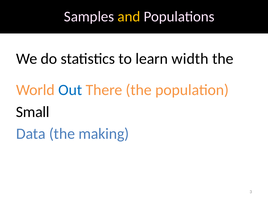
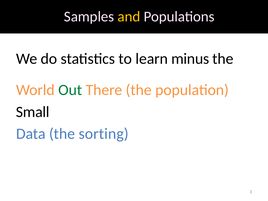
width: width -> minus (190, 59)
Out colour: blue -> green (70, 90)
making: making -> sorting (104, 134)
